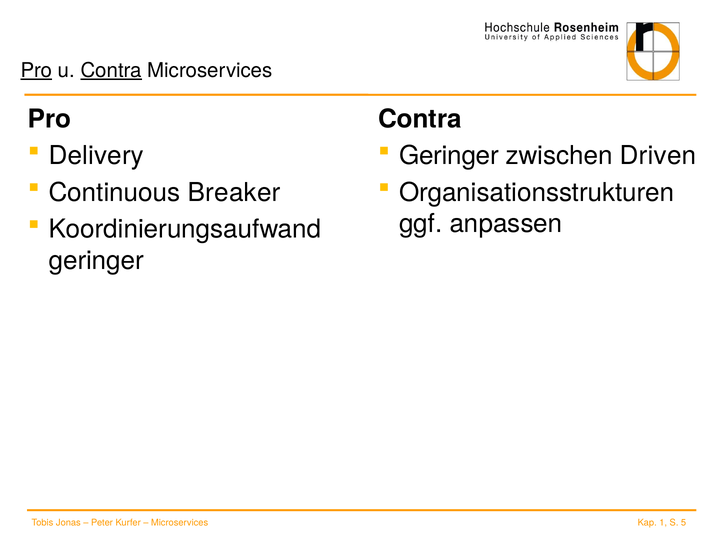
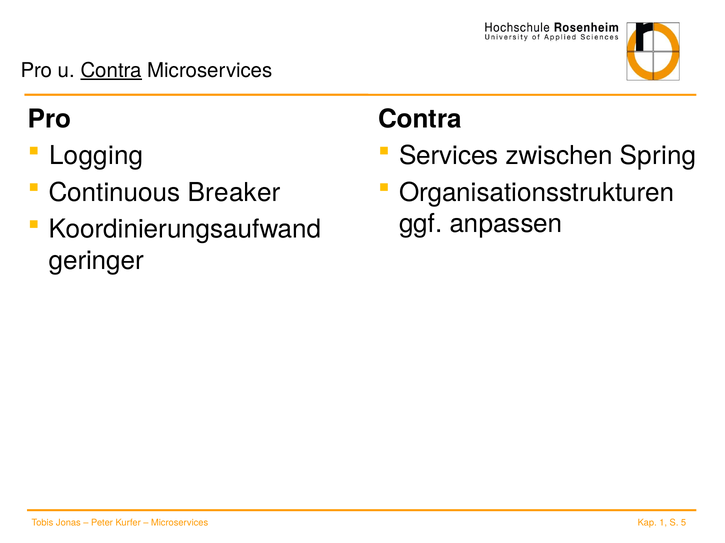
Pro underline: present -> none (36, 71)
Delivery: Delivery -> Logging (96, 156)
Geringer: Geringer -> Services (449, 156)
Driven: Driven -> Spring (658, 156)
